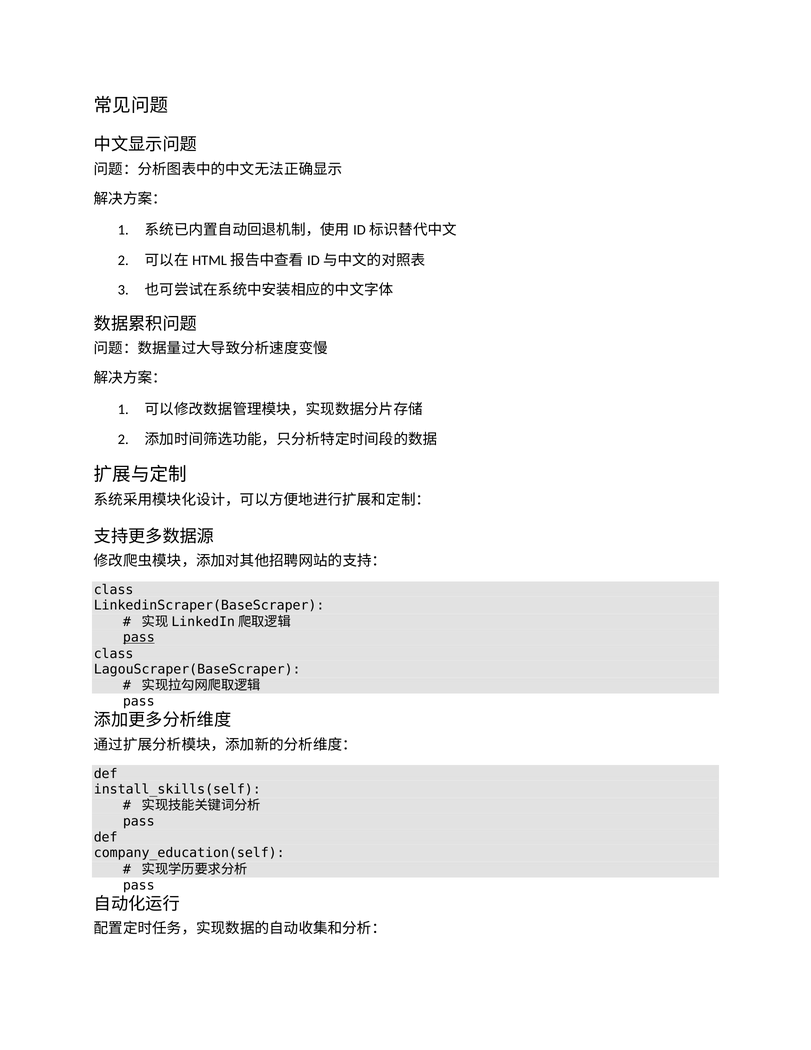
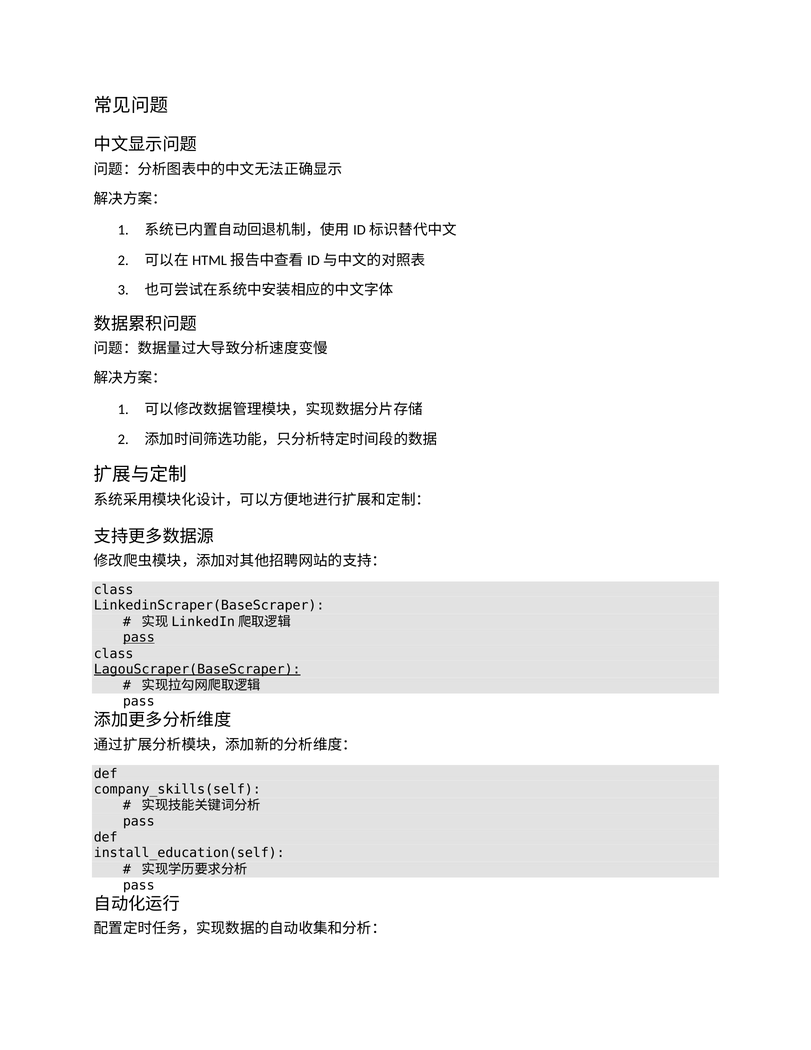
LagouScraper(BaseScraper underline: none -> present (197, 669)
install_skills(self: install_skills(self -> company_skills(self (177, 789)
company_education(self: company_education(self -> install_education(self (189, 853)
